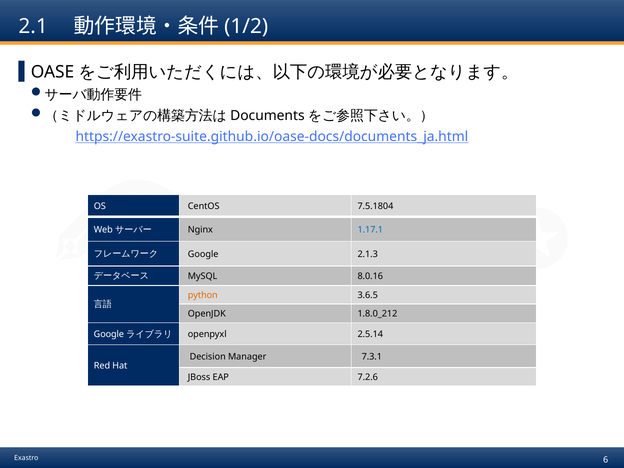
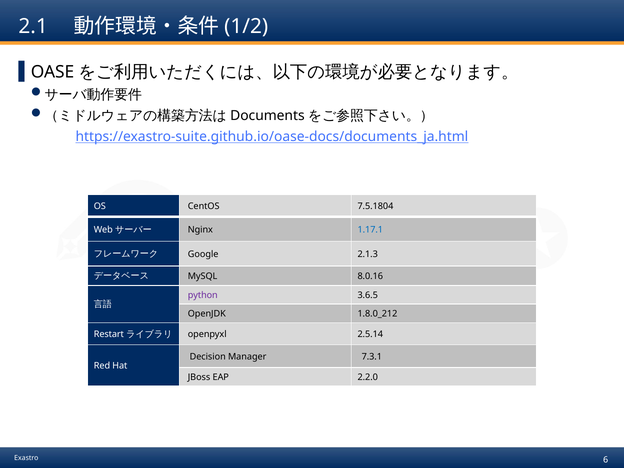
python colour: orange -> purple (203, 295)
Google: Google -> Restart (109, 334)
7.2.6: 7.2.6 -> 2.2.0 (368, 377)
